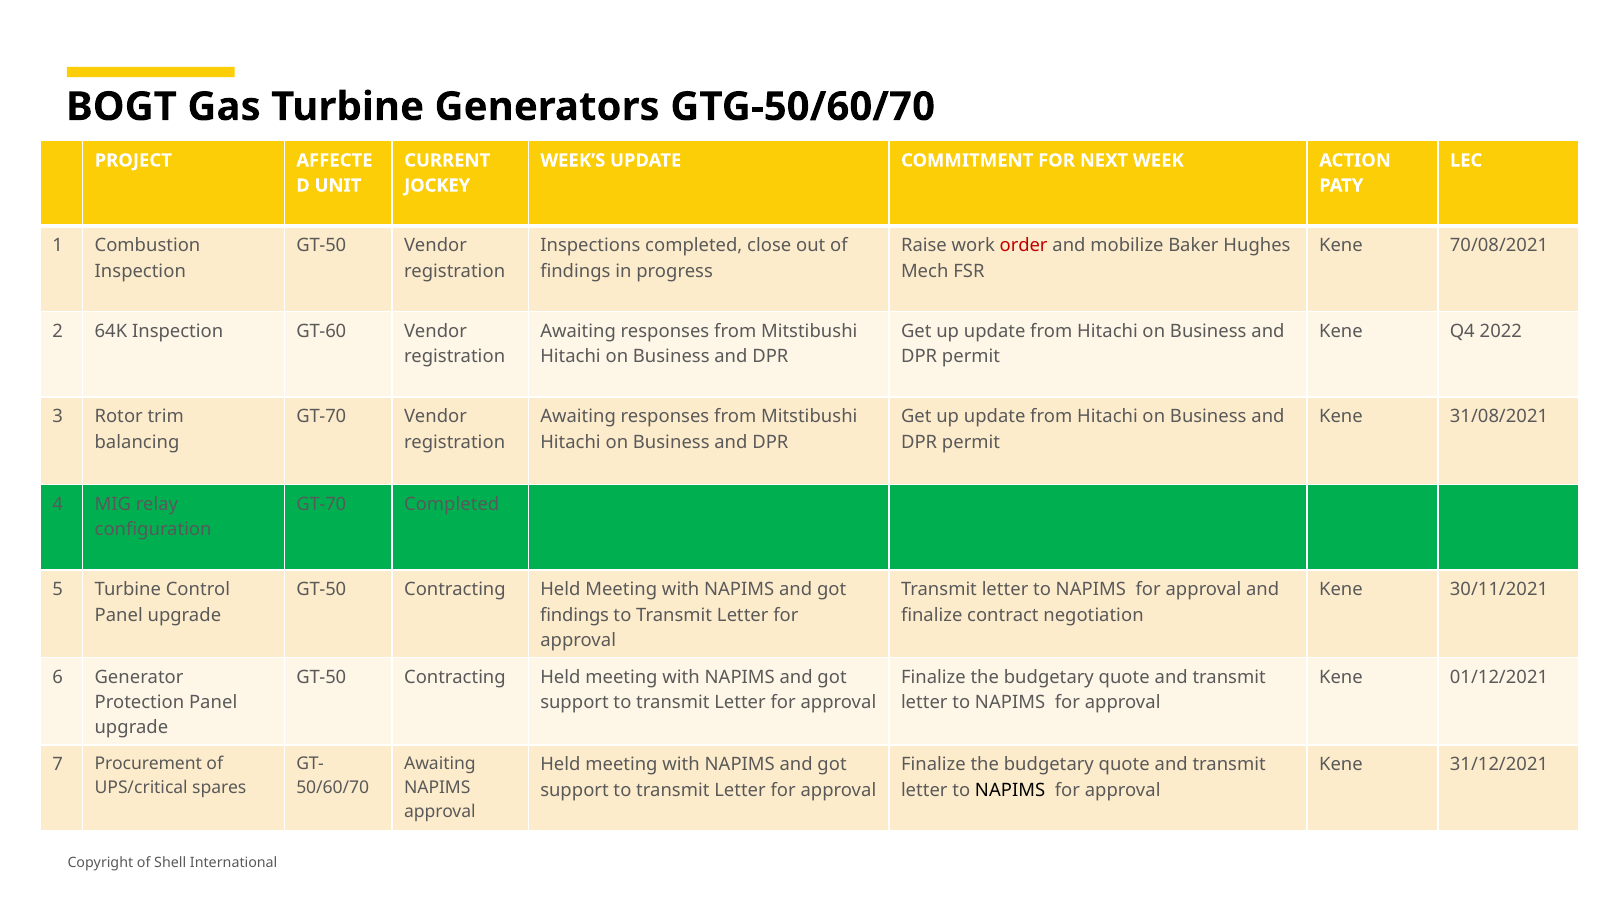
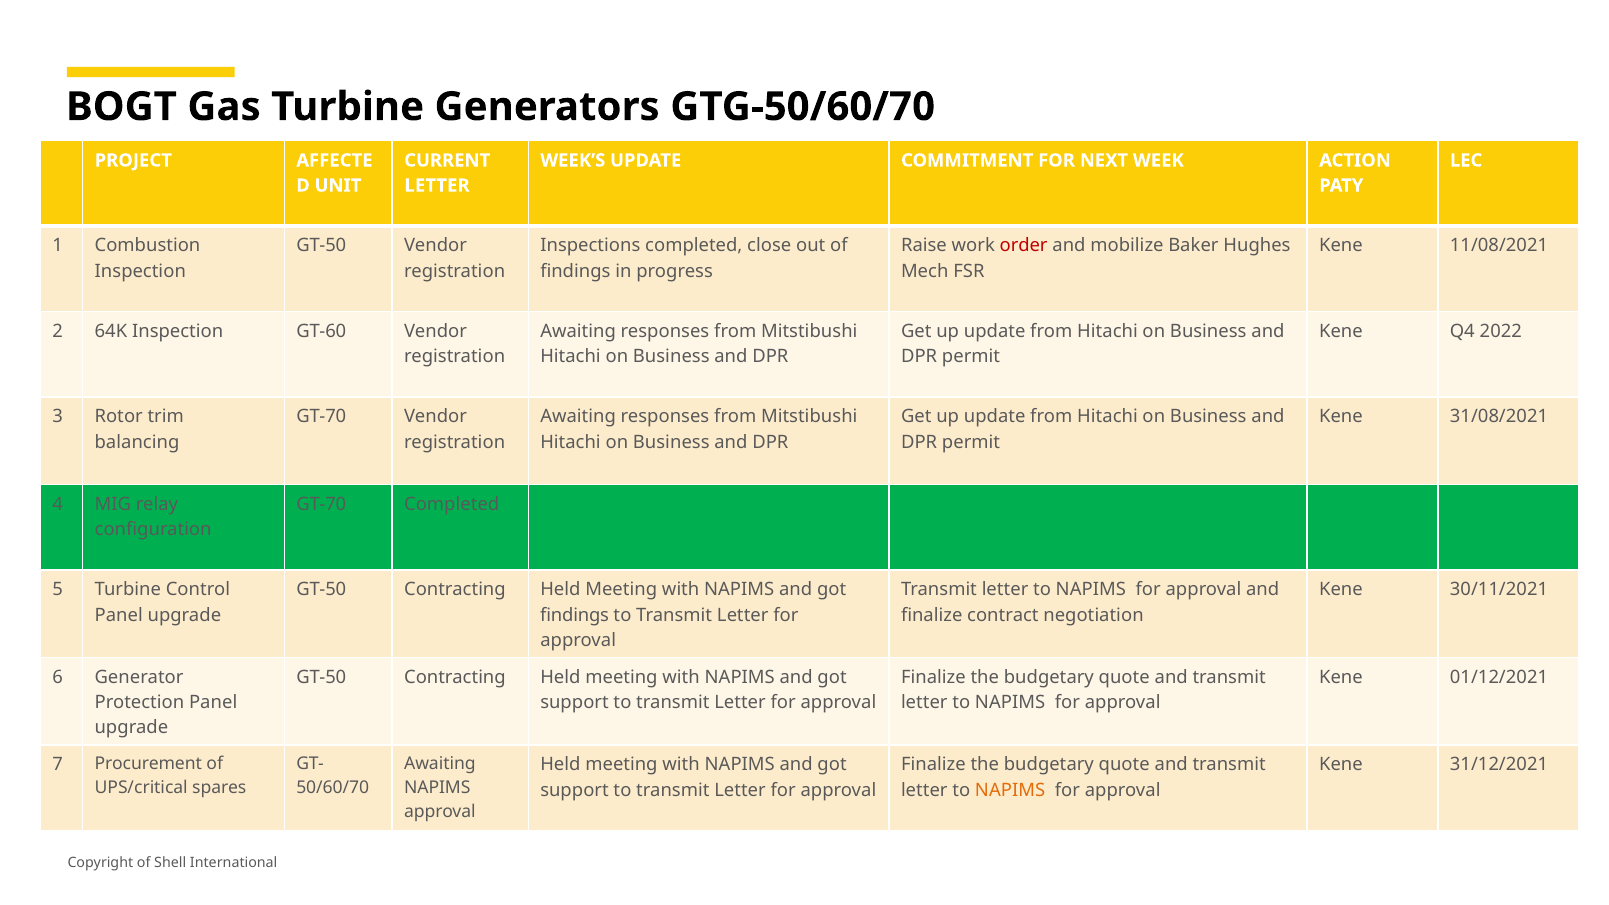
JOCKEY: JOCKEY -> LETTER (437, 186)
70/08/2021: 70/08/2021 -> 11/08/2021 (1499, 246)
NAPIMS colour: black -> orange (1010, 790)
